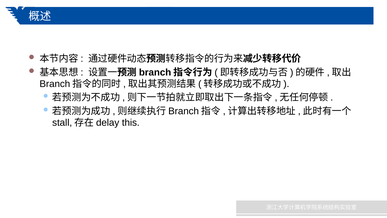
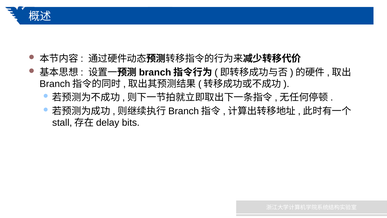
this: this -> bits (131, 123)
